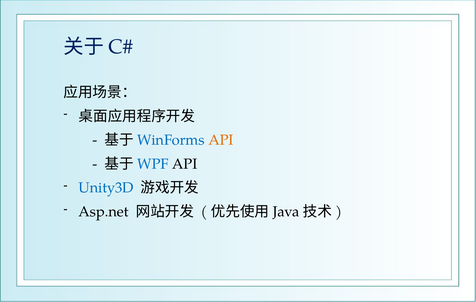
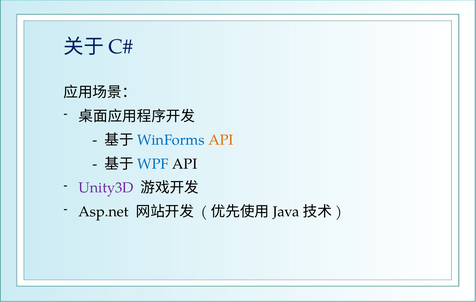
Unity3D colour: blue -> purple (106, 188)
